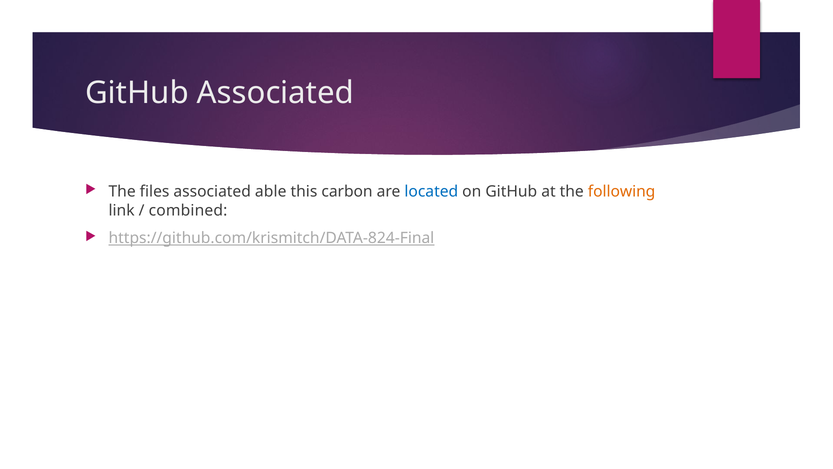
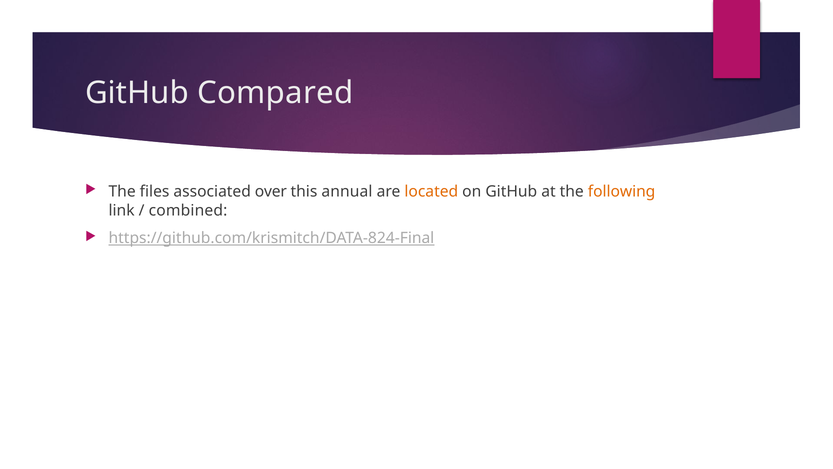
GitHub Associated: Associated -> Compared (275, 93)
able: able -> over (271, 191)
carbon: carbon -> annual (347, 191)
located colour: blue -> orange (431, 191)
